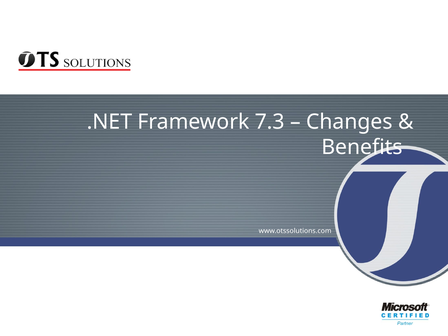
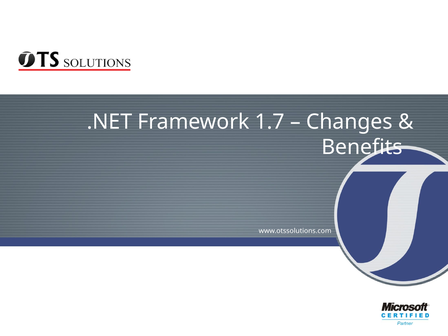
7.3: 7.3 -> 1.7 (270, 122)
